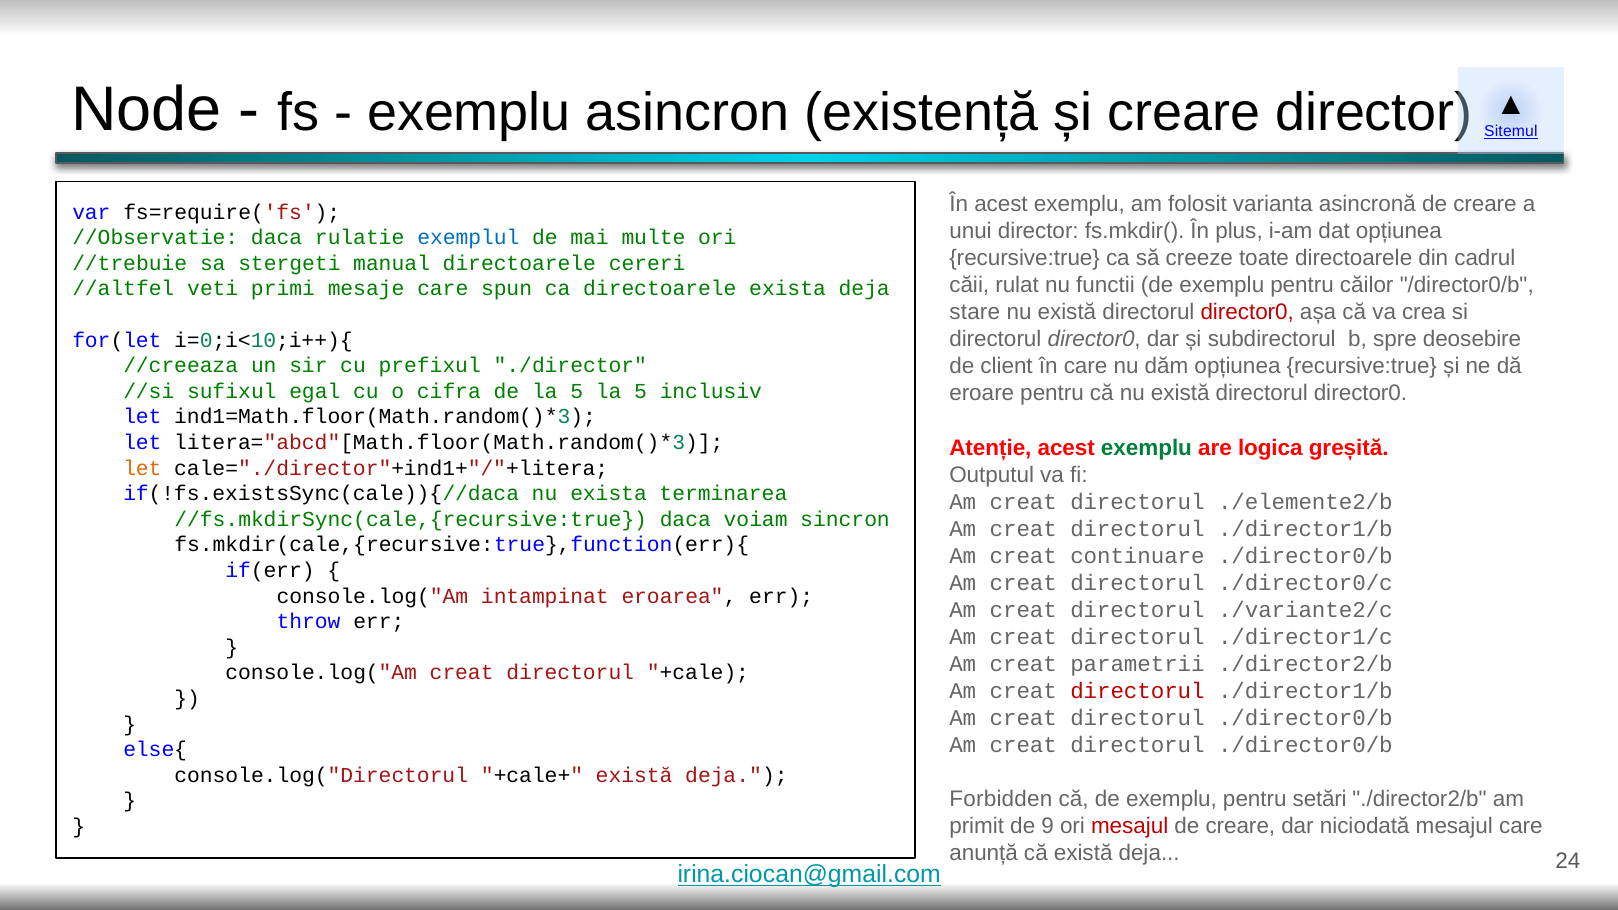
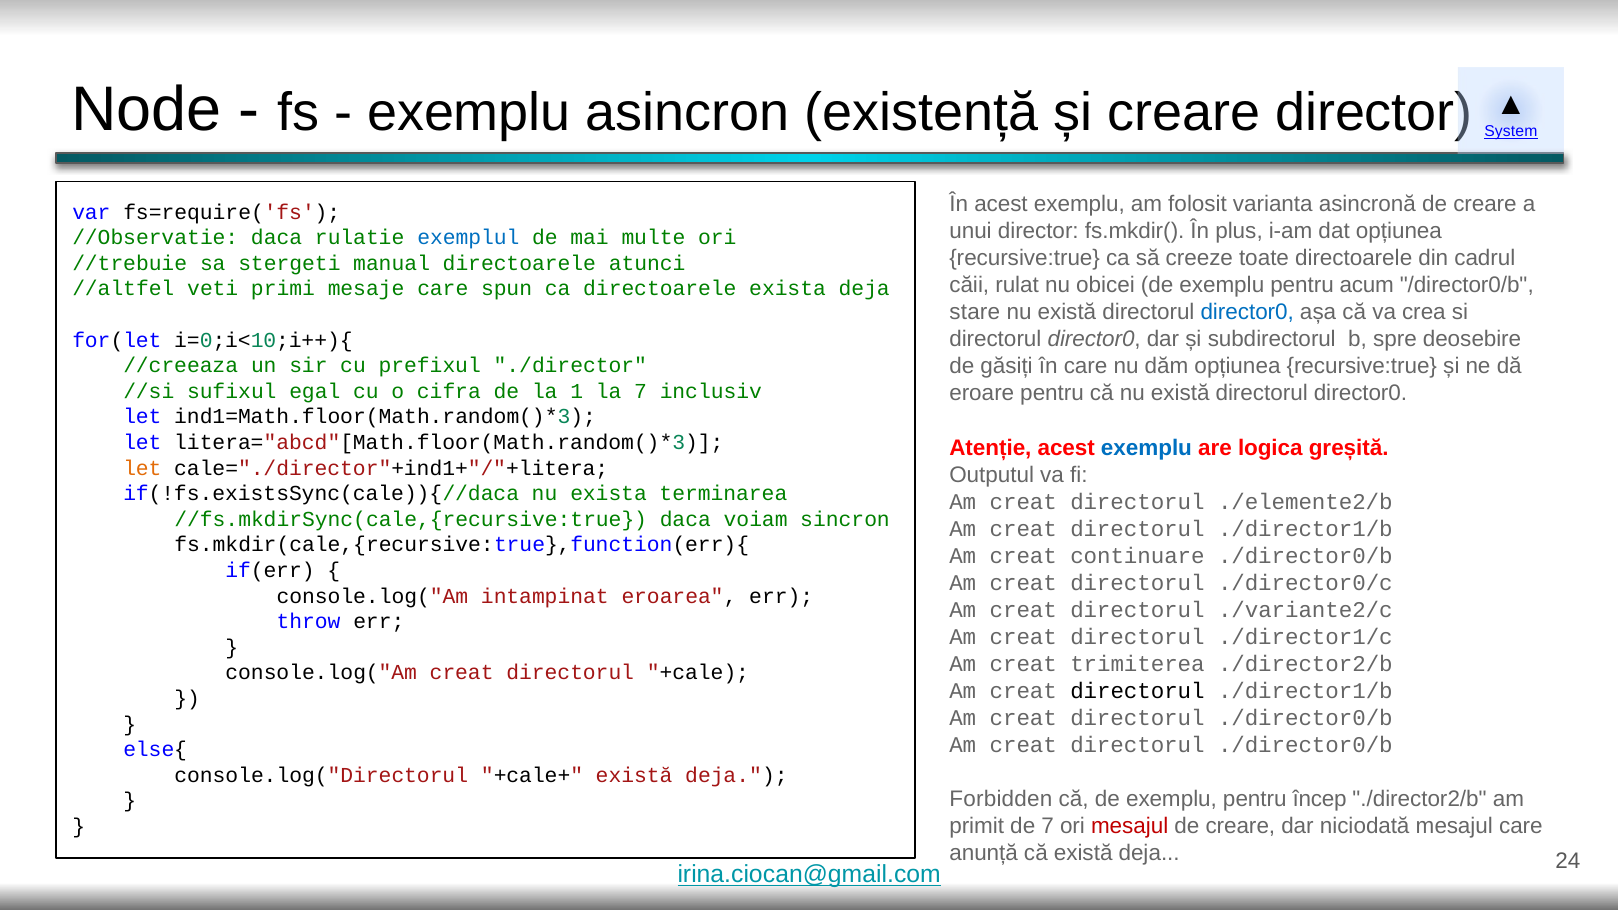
Sitemul: Sitemul -> System (1511, 132)
cereri: cereri -> atunci (647, 263)
functii: functii -> obicei (1105, 286)
căilor: căilor -> acum (1367, 286)
director0 colour: red -> blue (1247, 313)
client: client -> găsiți (1007, 367)
de la 5: 5 -> 1 (577, 391)
5: 5 -> 7 (641, 391)
exemplu colour: green -> blue (1146, 448)
parametrii: parametrii -> trimiterea (1137, 664)
directorul colour: red -> black (1137, 691)
setări: setări -> încep (1320, 799)
de 9: 9 -> 7 (1048, 826)
